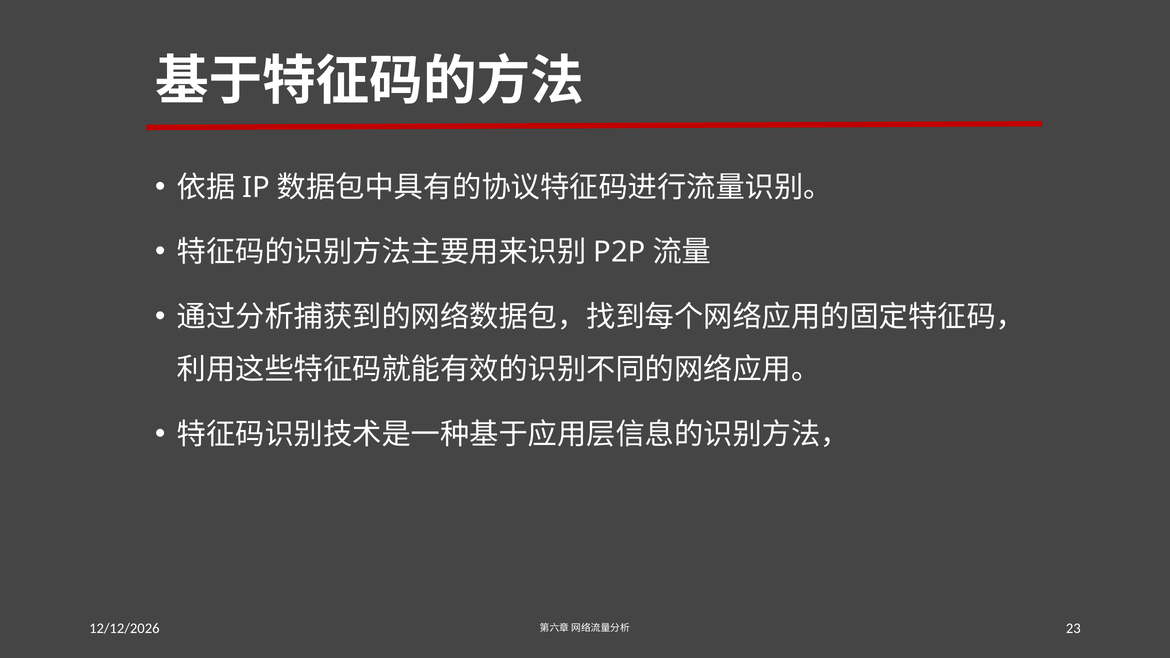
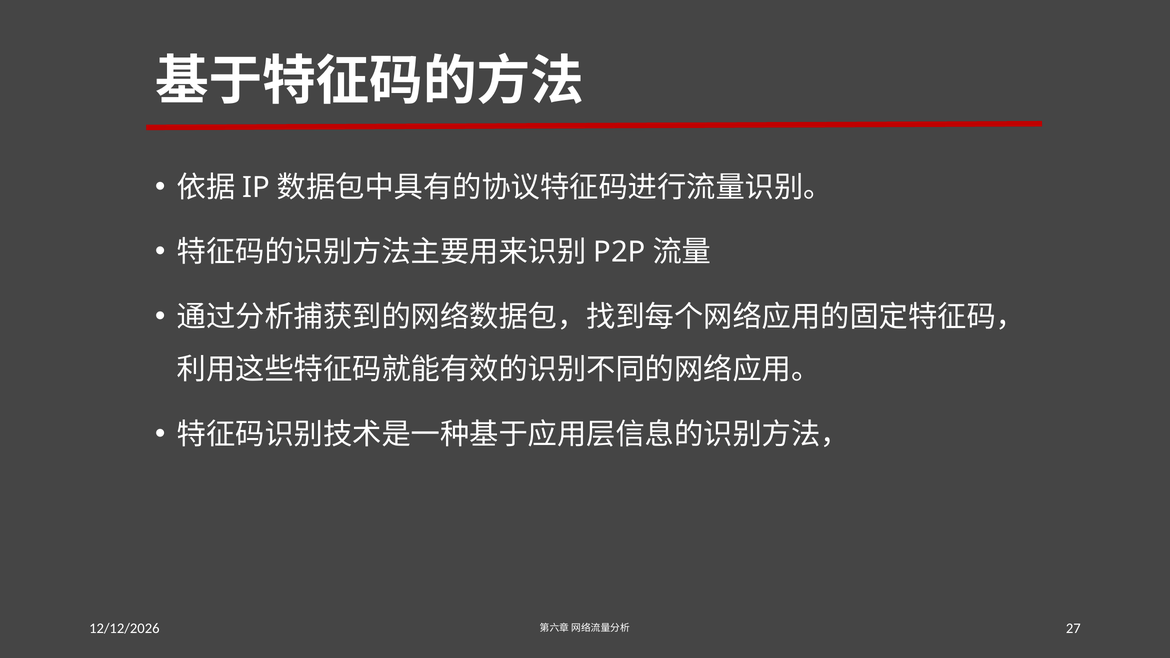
23: 23 -> 27 (1073, 628)
